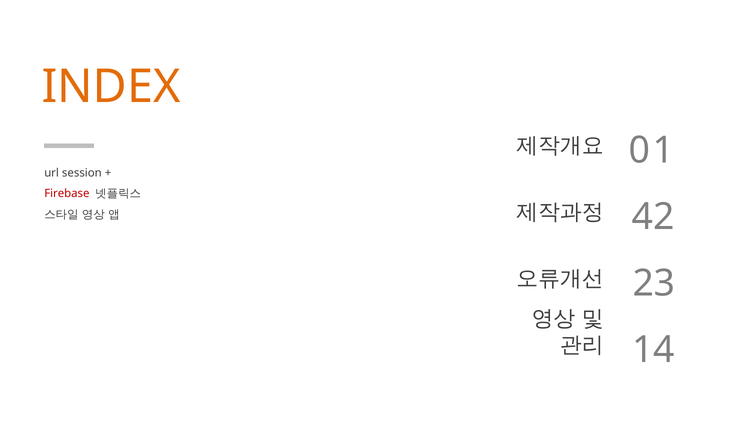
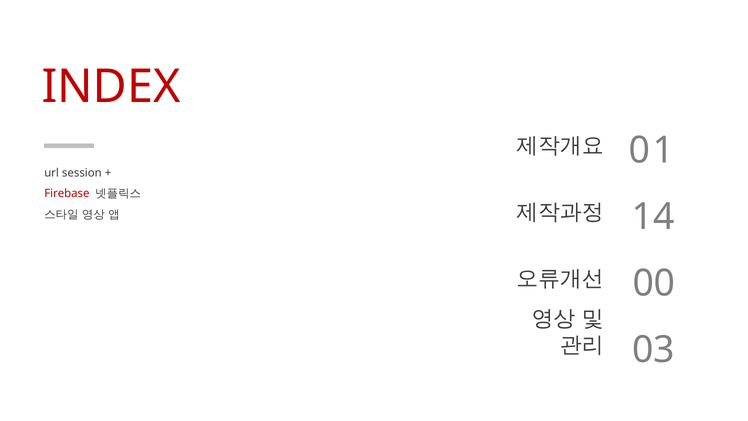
INDEX colour: orange -> red (111, 87)
42: 42 -> 14 (653, 217)
23: 23 -> 00 (654, 283)
14: 14 -> 03 (654, 350)
